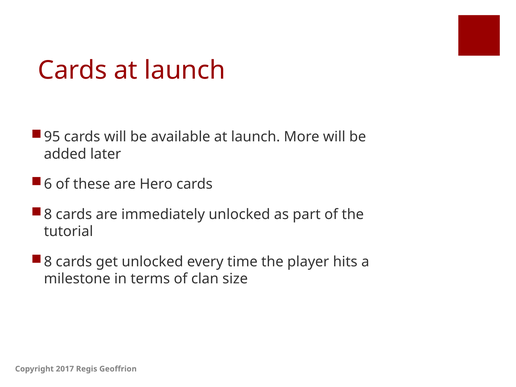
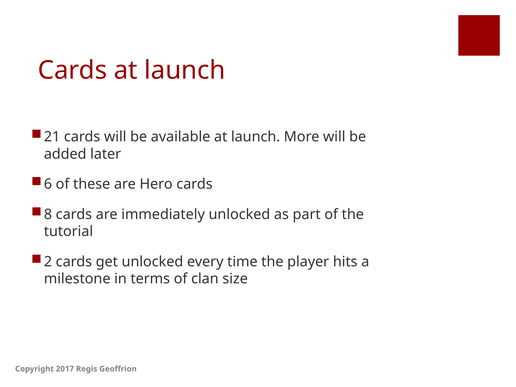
95: 95 -> 21 (52, 137)
8: 8 -> 2 (48, 262)
